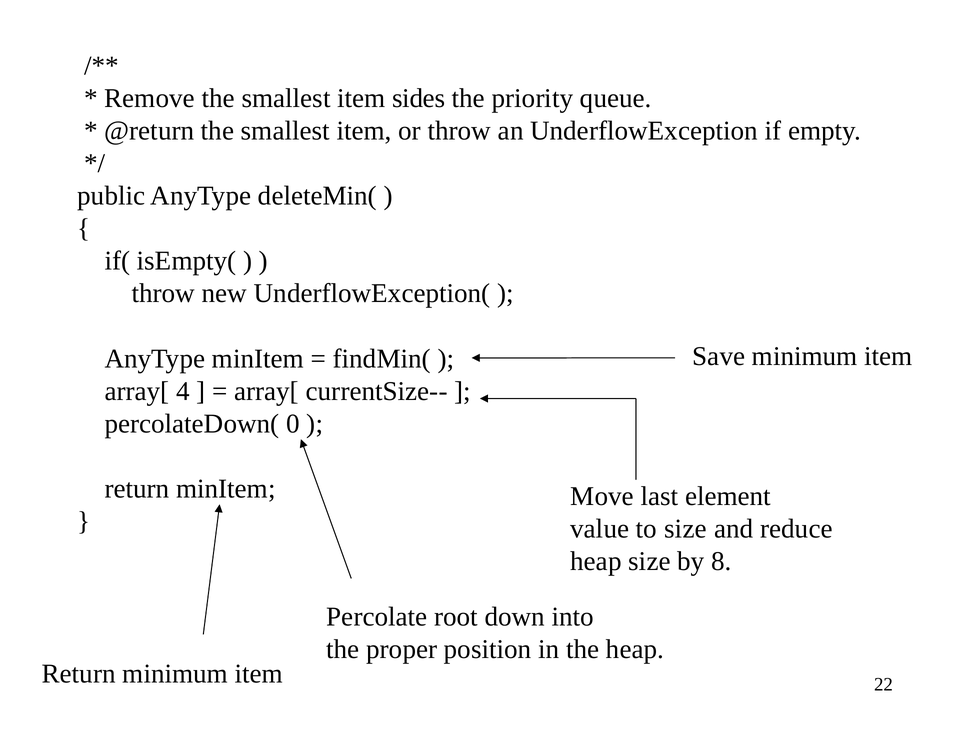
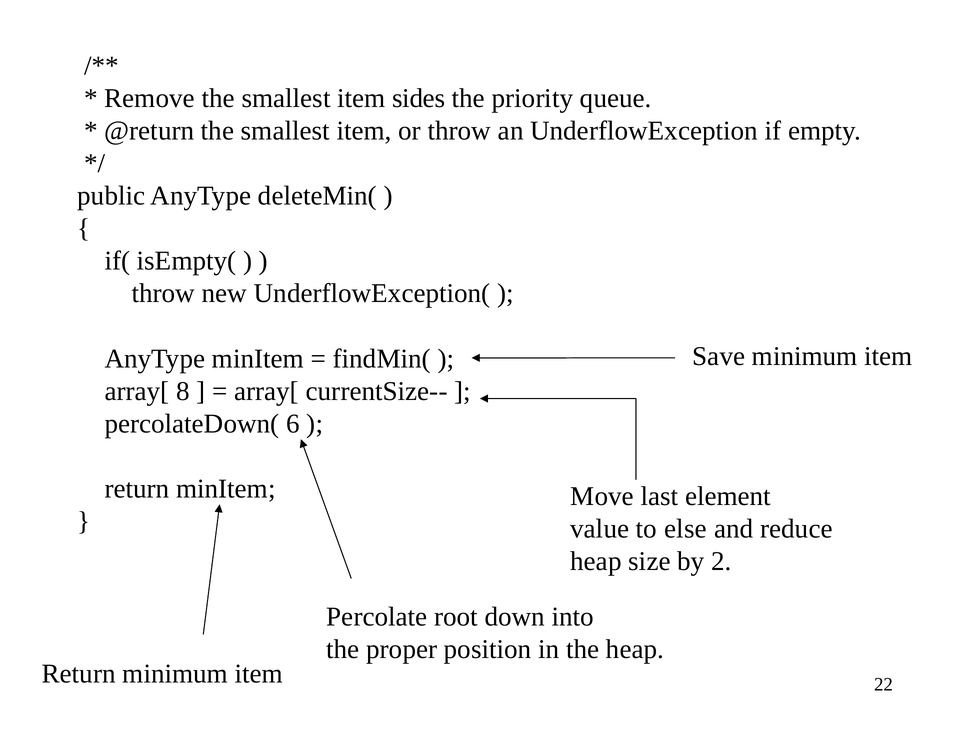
4: 4 -> 8 (183, 391)
0: 0 -> 6 (293, 424)
to size: size -> else (686, 529)
8: 8 -> 2 (721, 561)
